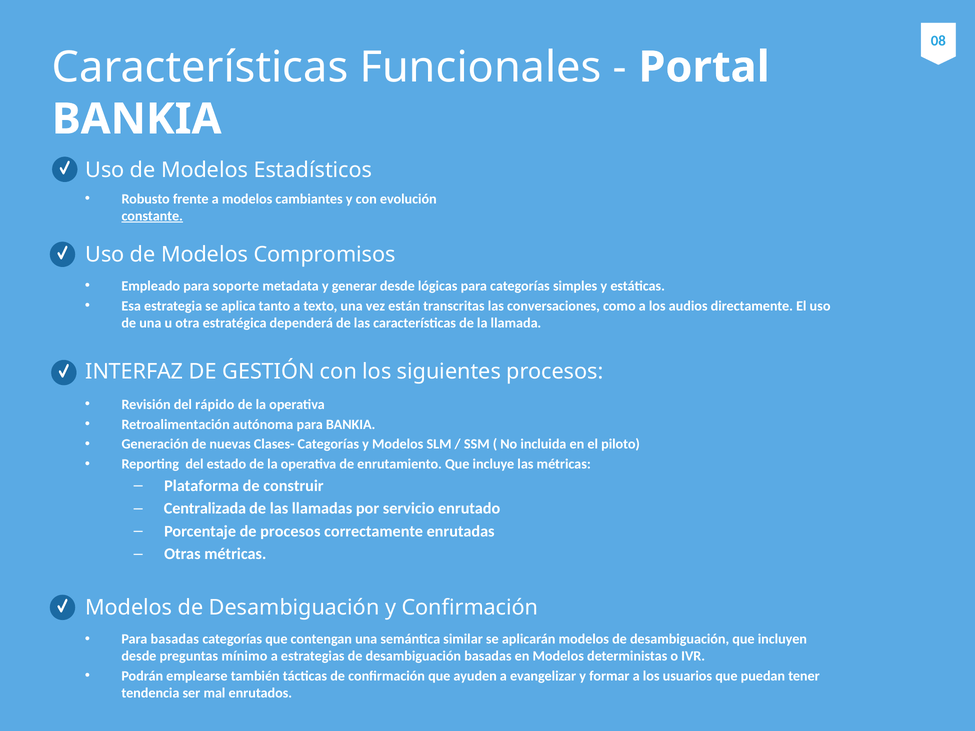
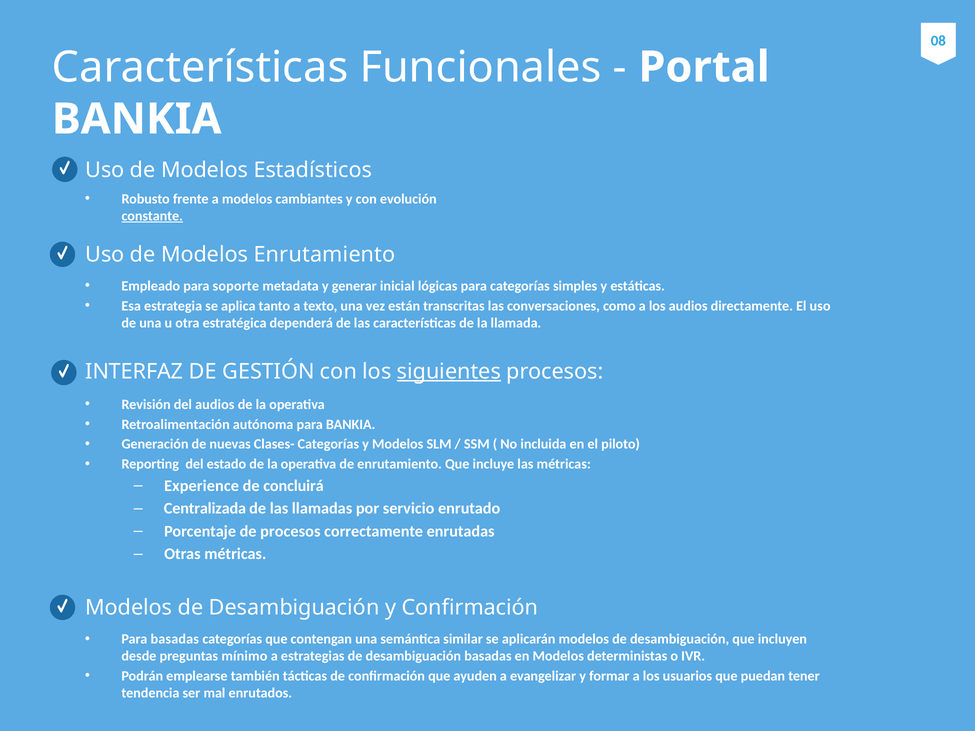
Modelos Compromisos: Compromisos -> Enrutamiento (325, 255)
generar desde: desde -> inicial (397, 286)
siguientes underline: none -> present (449, 372)
del rápido: rápido -> audios (215, 405)
Plataforma: Plataforma -> Experience (202, 486)
construir: construir -> concluirá (294, 486)
